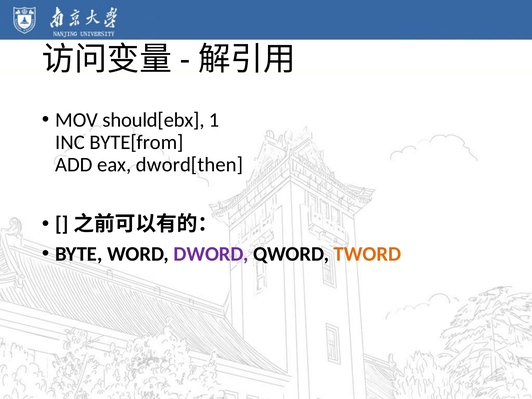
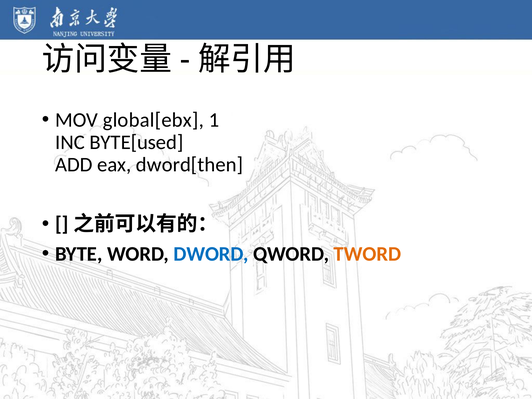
should[ebx: should[ebx -> global[ebx (153, 120)
BYTE[from: BYTE[from -> BYTE[used (136, 142)
DWORD colour: purple -> blue (211, 254)
